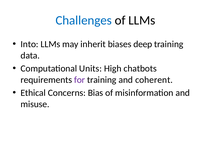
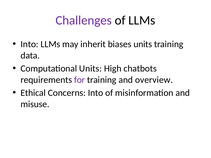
Challenges colour: blue -> purple (84, 20)
biases deep: deep -> units (143, 44)
coherent: coherent -> overview (154, 80)
Concerns Bias: Bias -> Into (96, 93)
